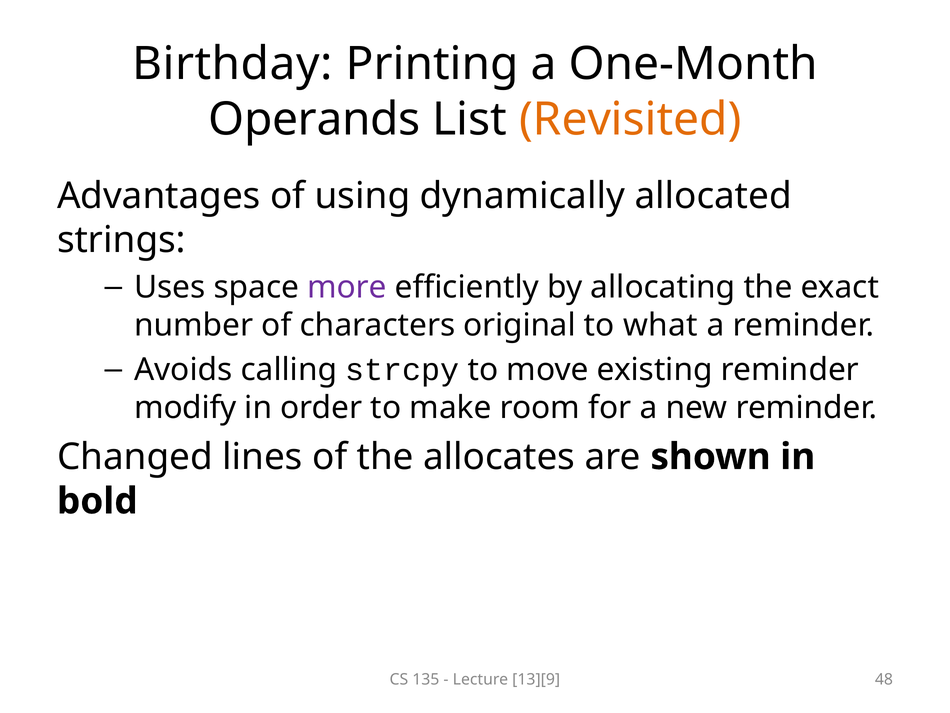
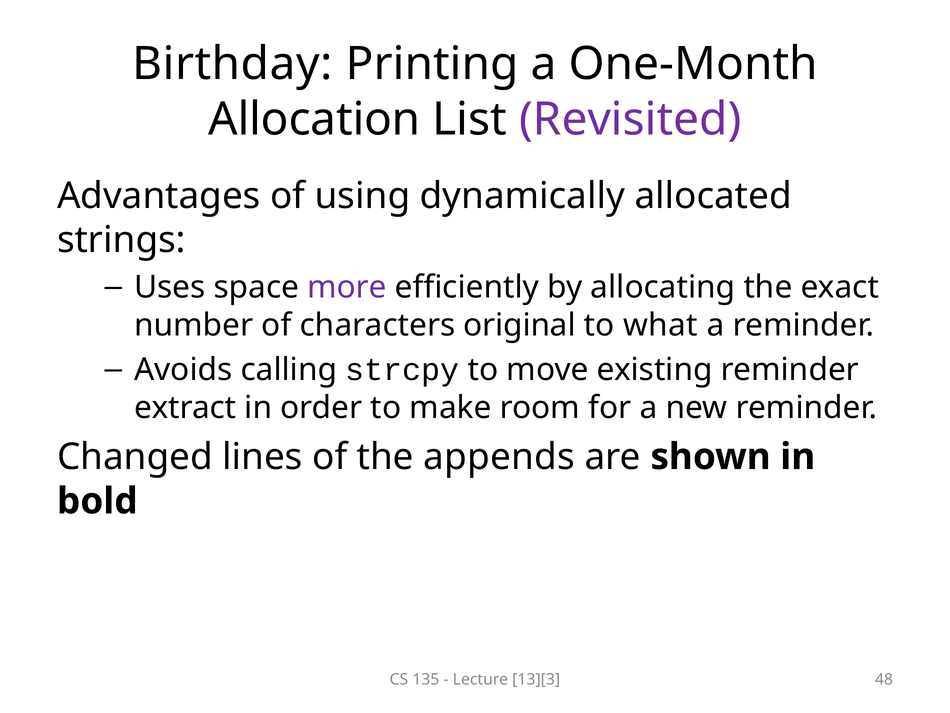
Operands: Operands -> Allocation (314, 120)
Revisited colour: orange -> purple (630, 120)
modify: modify -> extract (185, 408)
allocates: allocates -> appends (499, 457)
13][9: 13][9 -> 13][3 (536, 679)
